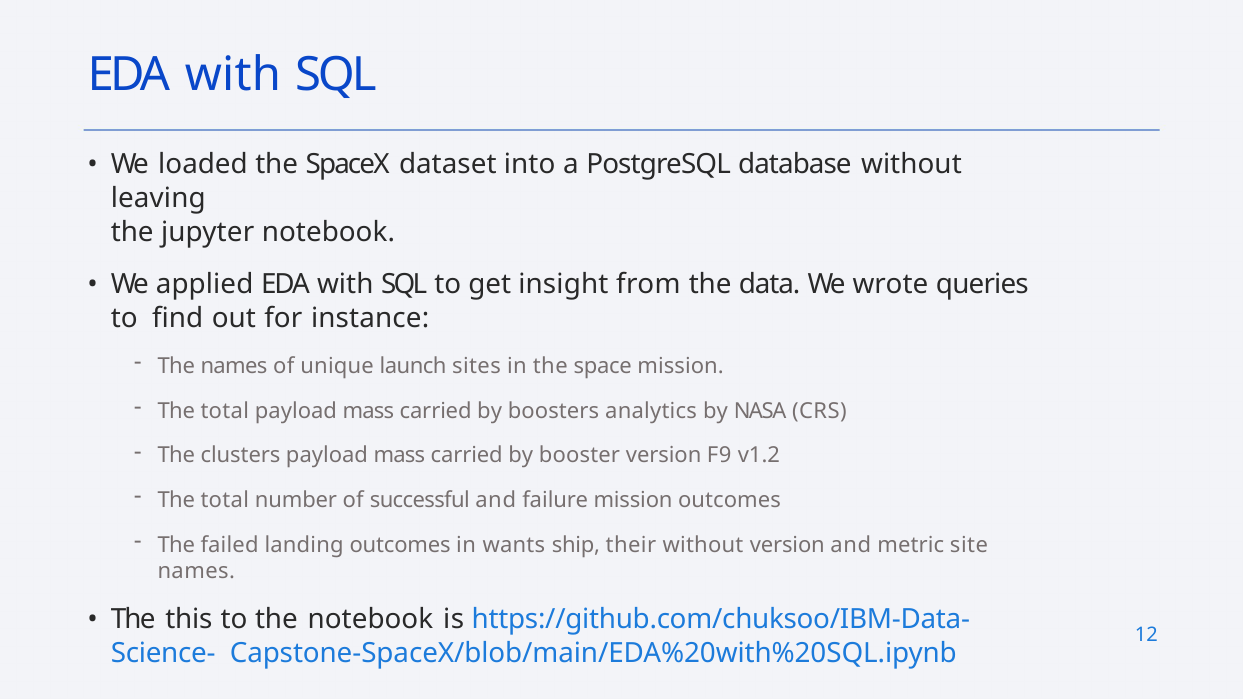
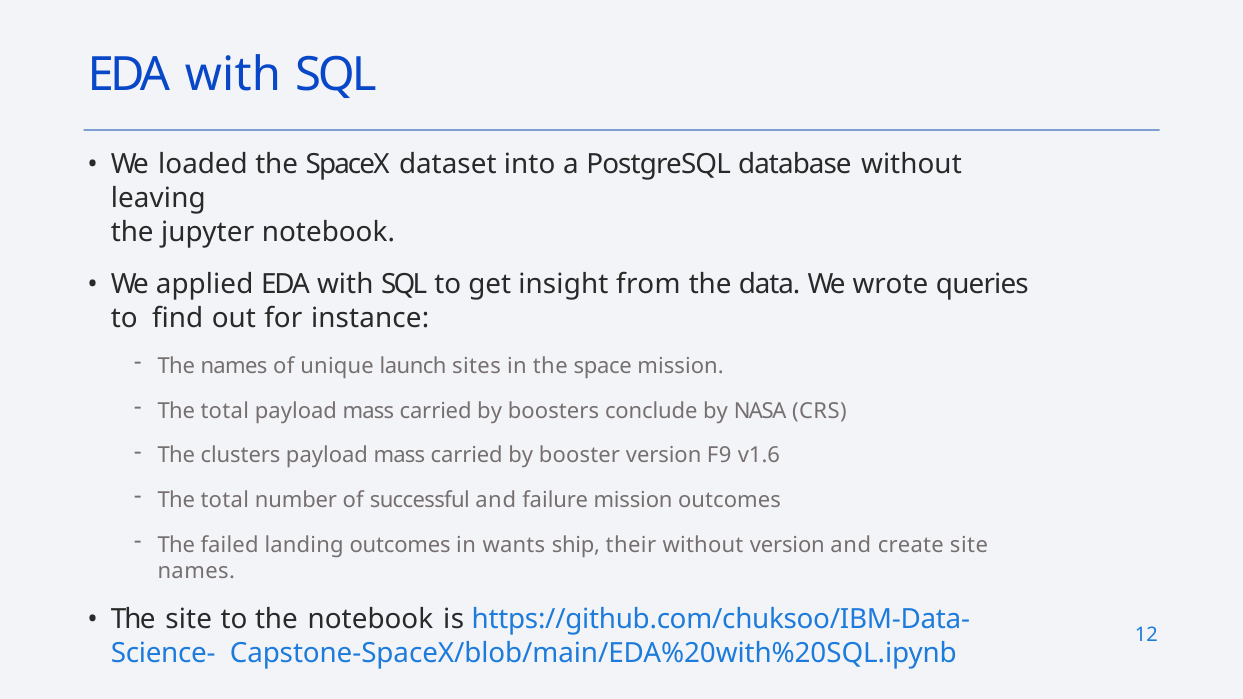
analytics: analytics -> conclude (651, 411)
v1.2: v1.2 -> v1.6 (759, 456)
metric: metric -> create (911, 545)
The this: this -> site (189, 620)
